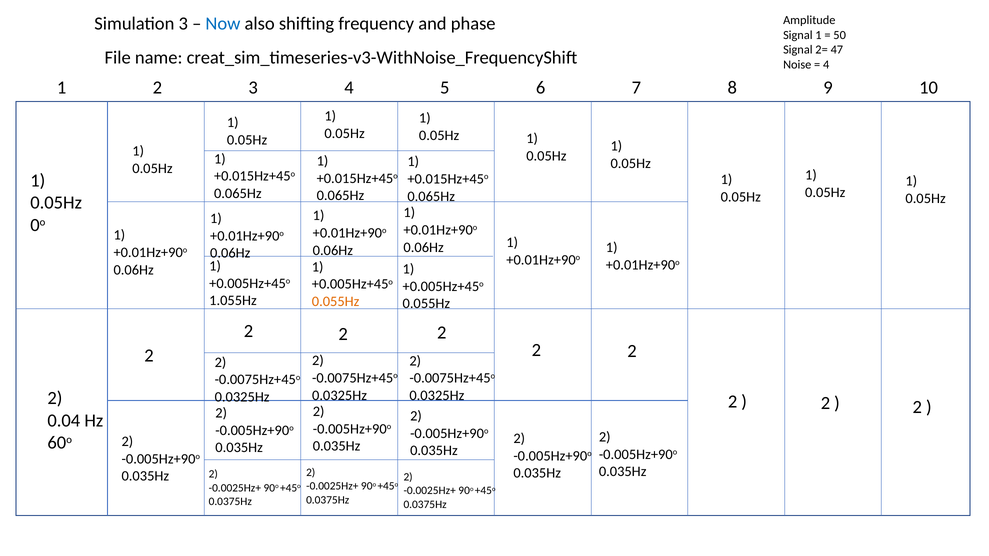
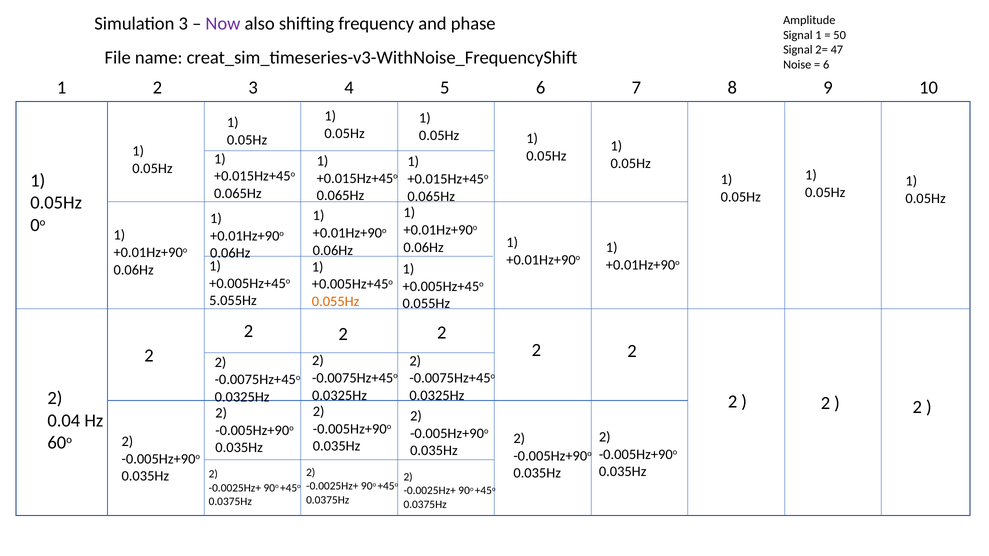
Now colour: blue -> purple (223, 24)
4: 4 -> 6 (826, 65)
1.055Hz: 1.055Hz -> 5.055Hz (233, 301)
